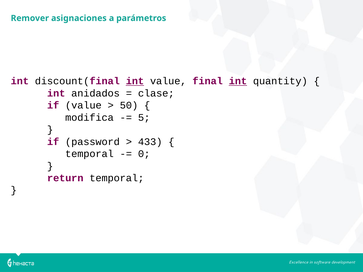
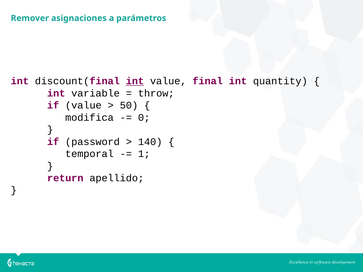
int underline: present -> none (238, 81)
anidados: anidados -> variable (96, 93)
clase: clase -> throw (156, 93)
5: 5 -> 0 (144, 118)
433: 433 -> 140 (150, 142)
0: 0 -> 1 (144, 154)
return temporal: temporal -> apellido (117, 178)
